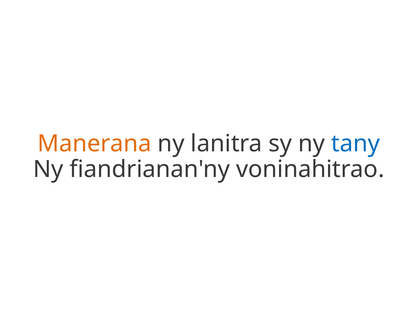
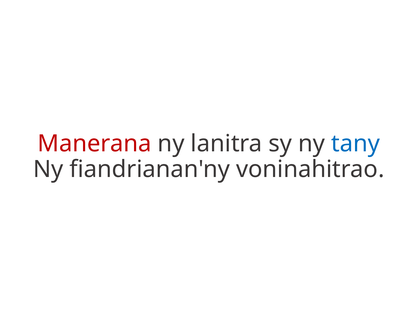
Manerana colour: orange -> red (95, 144)
